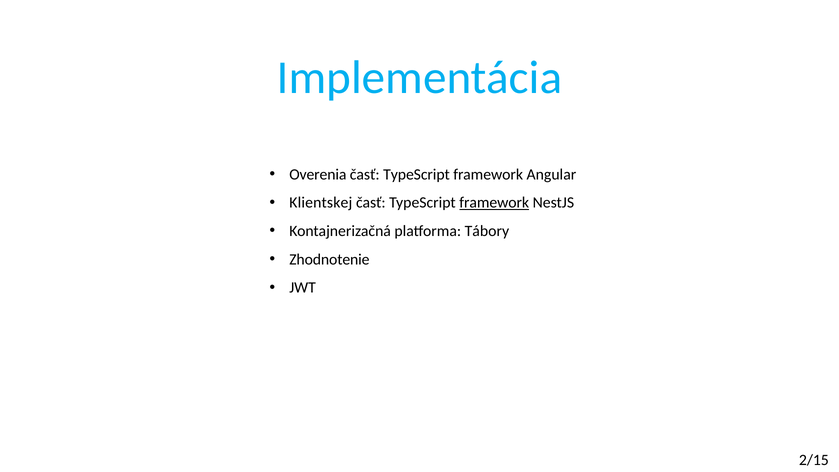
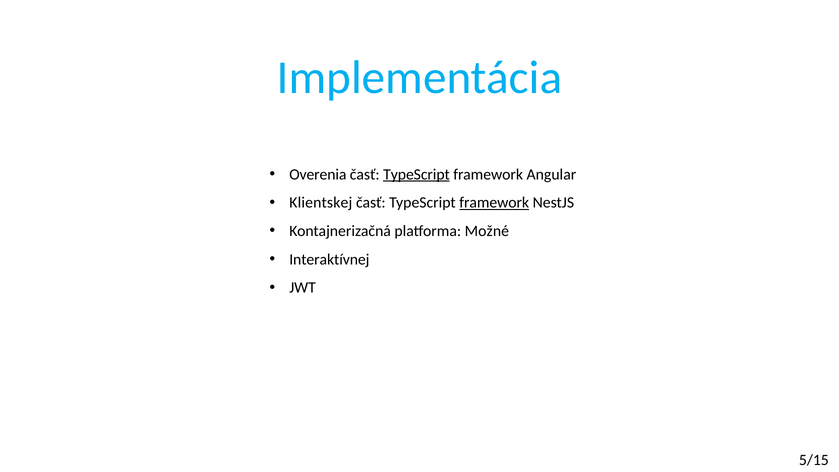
TypeScript underline: none -> present (417, 174)
Tábory: Tábory -> Možné (487, 231)
Zhodnotenie: Zhodnotenie -> Interaktívnej (329, 259)
2/15: 2/15 -> 5/15 (814, 460)
